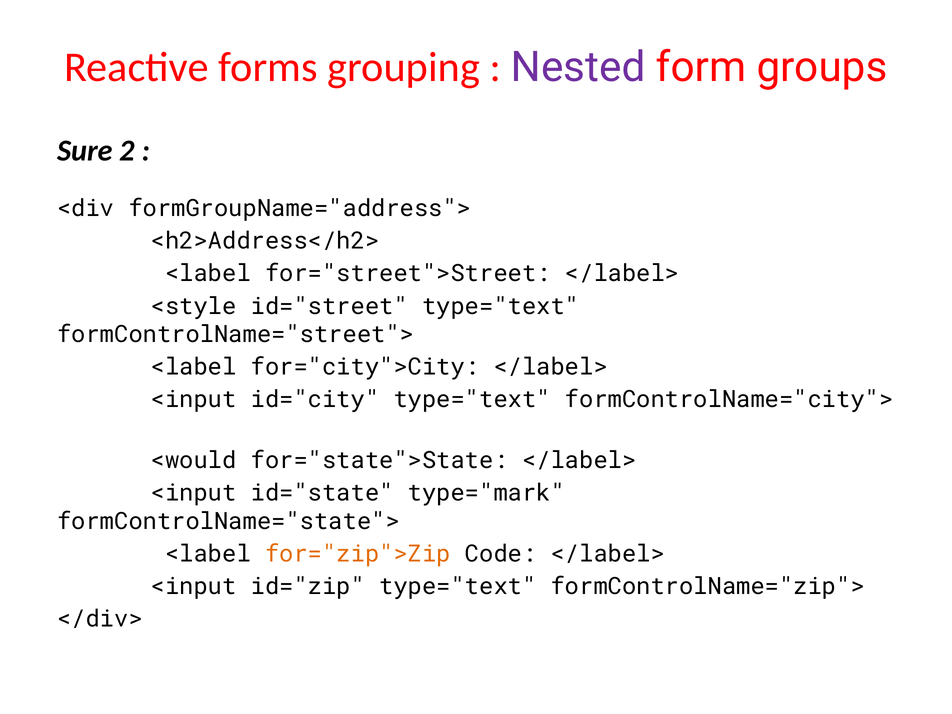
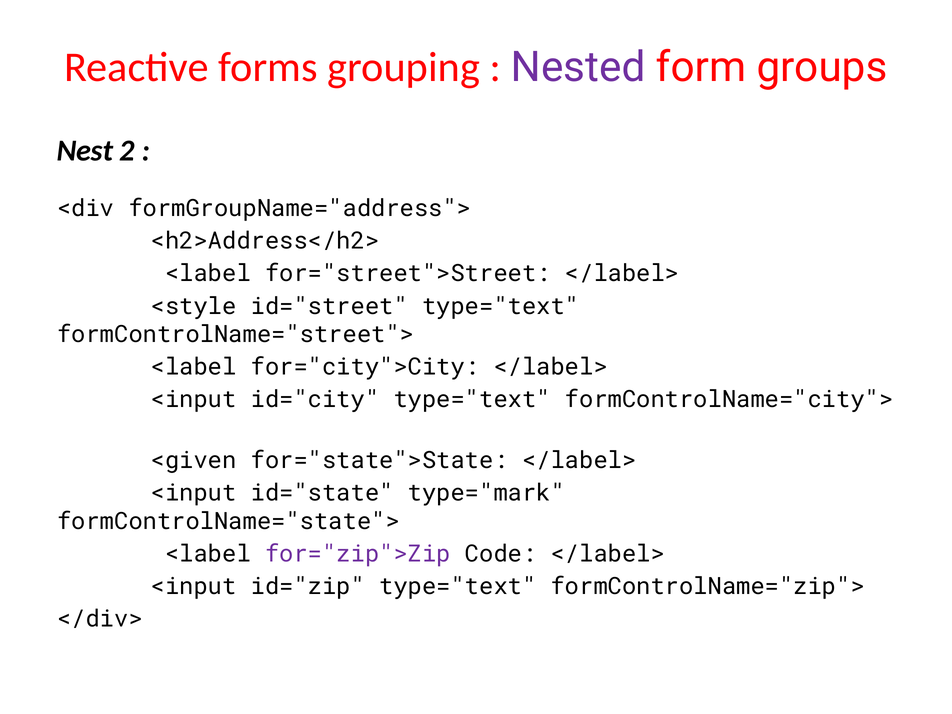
Sure: Sure -> Nest (85, 151)
<would: <would -> <given (194, 460)
for="zip">Zip colour: orange -> purple (358, 554)
